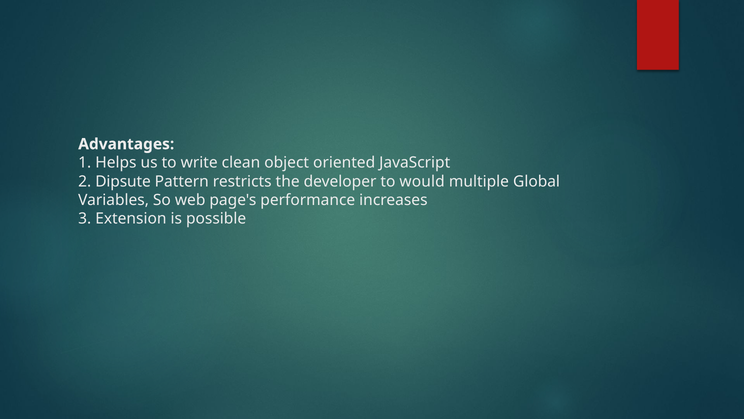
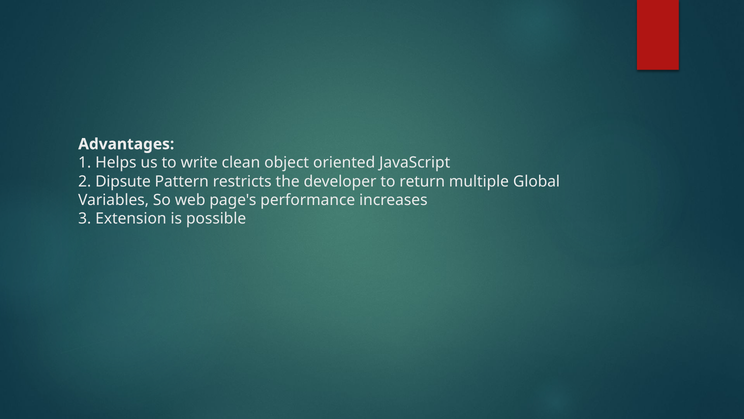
would: would -> return (422, 181)
